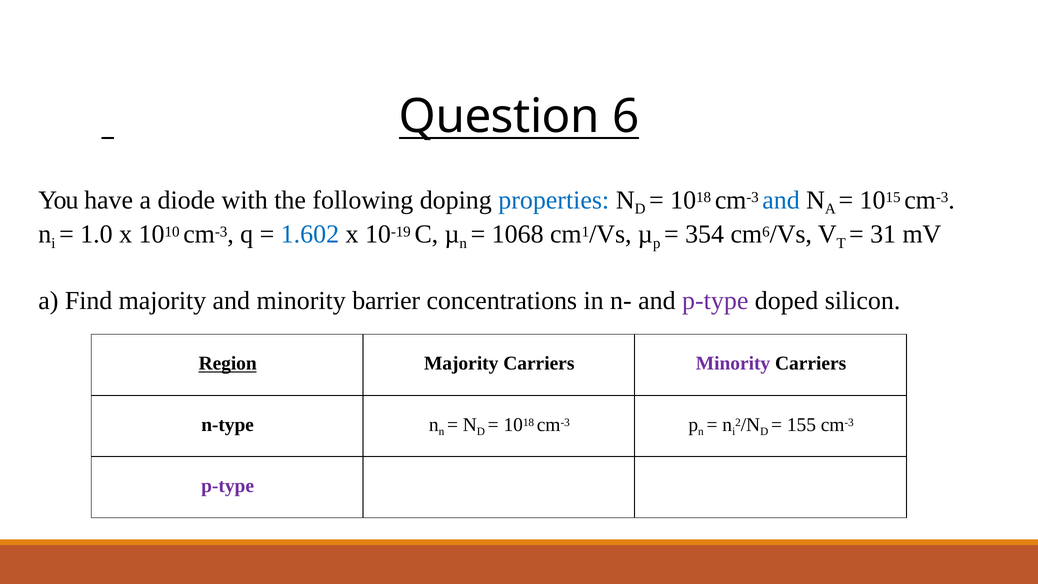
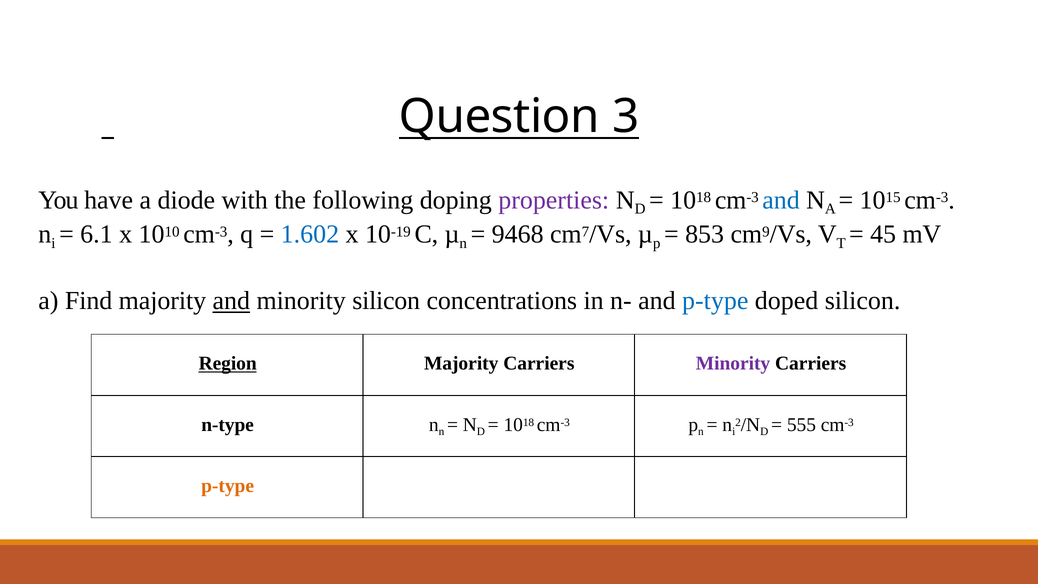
Question 6: 6 -> 3 (626, 116)
properties colour: blue -> purple (554, 200)
1.0: 1.0 -> 6.1 (96, 234)
1068: 1068 -> 9468 (518, 234)
1: 1 -> 7 (585, 232)
354: 354 -> 853 (705, 234)
6: 6 -> 9 (766, 232)
31: 31 -> 45 (883, 234)
and underline: none -> present (231, 301)
minority barrier: barrier -> silicon (386, 301)
p-type colour: purple -> blue (715, 301)
155: 155 -> 555 (801, 425)
p-type colour: purple -> orange (228, 486)
